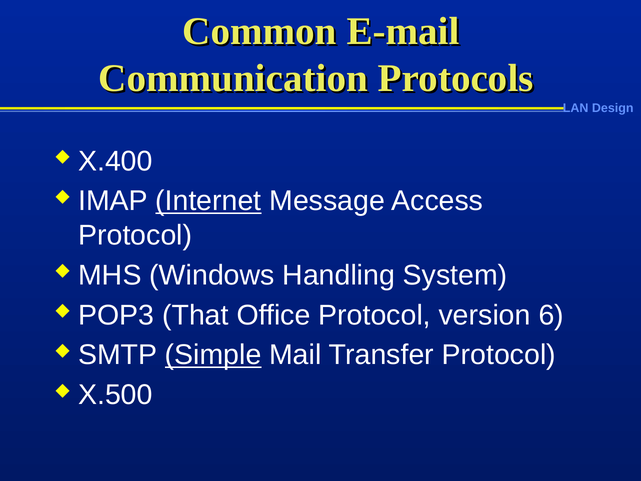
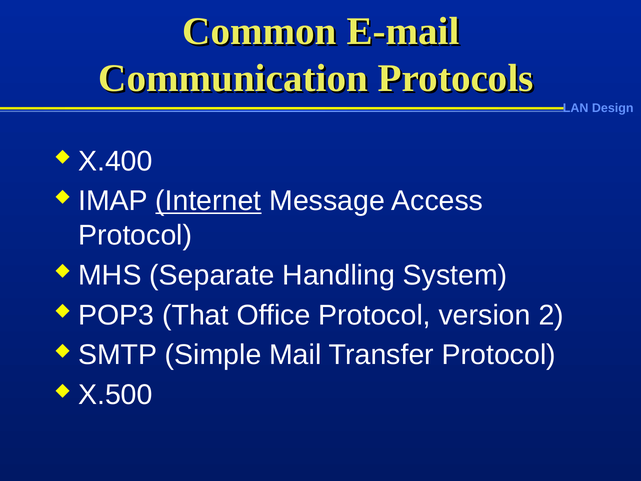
Windows: Windows -> Separate (212, 275)
6: 6 -> 2 (551, 315)
Simple underline: present -> none (213, 355)
